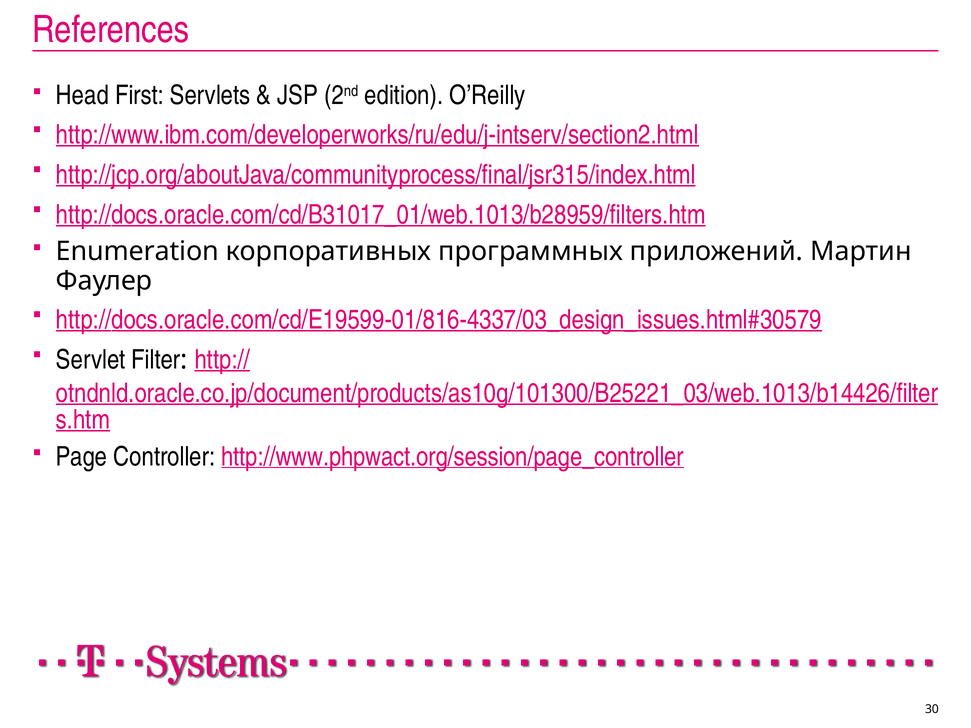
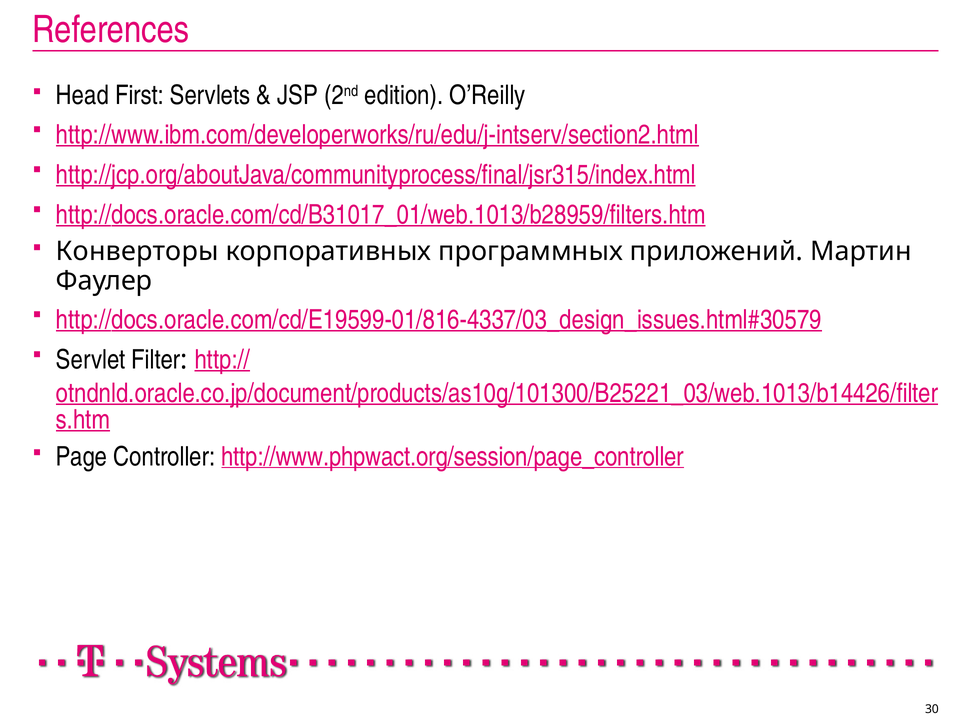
Enumeration: Enumeration -> Конверторы (137, 252)
